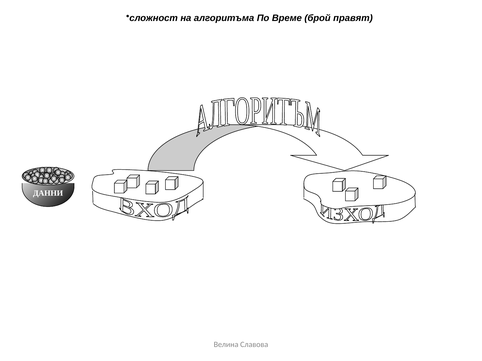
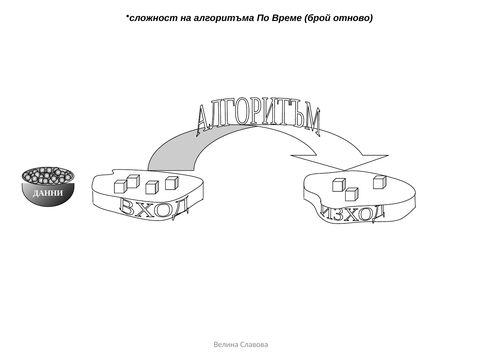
правят: правят -> отново (353, 18)
